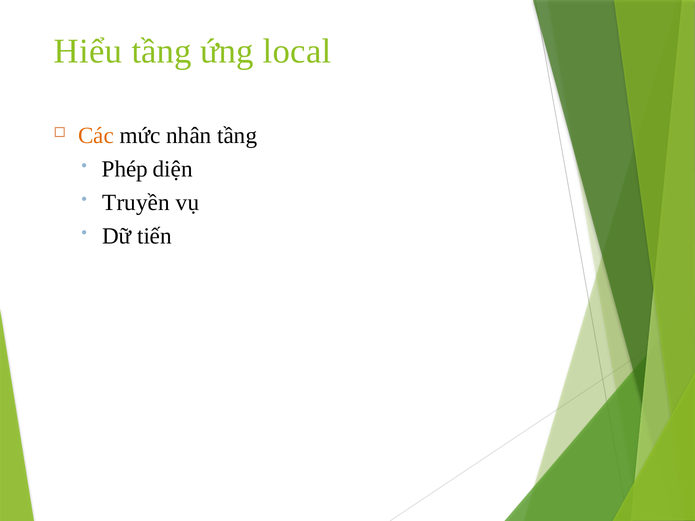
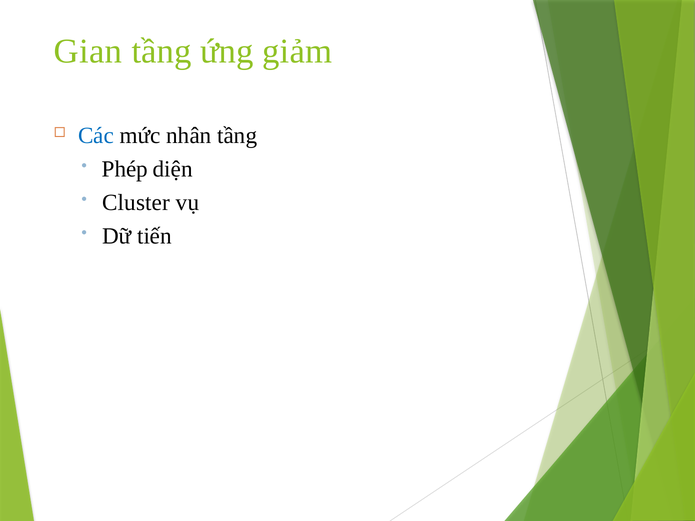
Hiểu: Hiểu -> Gian (88, 51)
local: local -> giảm (297, 51)
Các colour: orange -> blue (96, 135)
Truyền: Truyền -> Cluster (136, 203)
